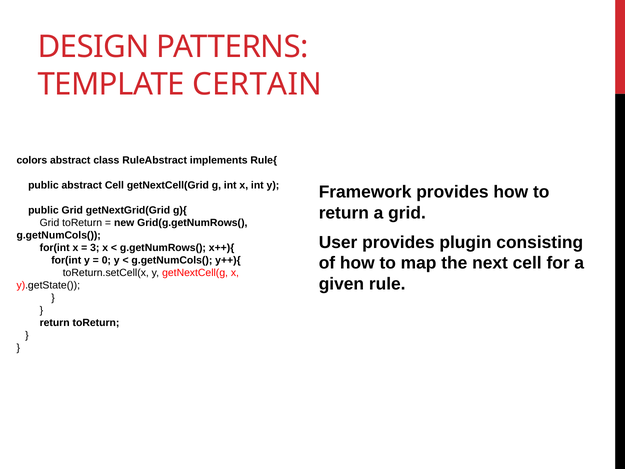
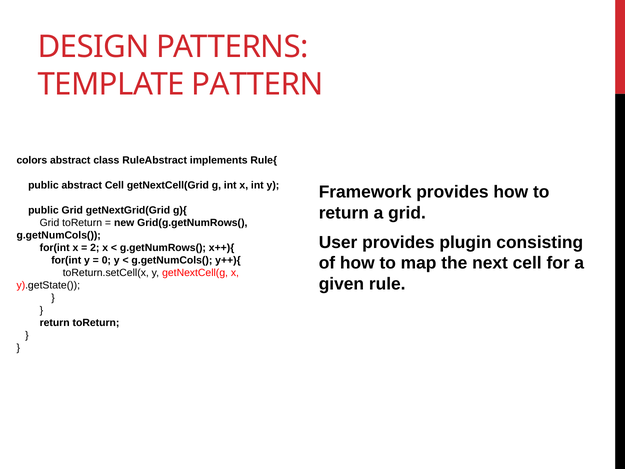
CERTAIN: CERTAIN -> PATTERN (257, 84)
3: 3 -> 2 (95, 248)
